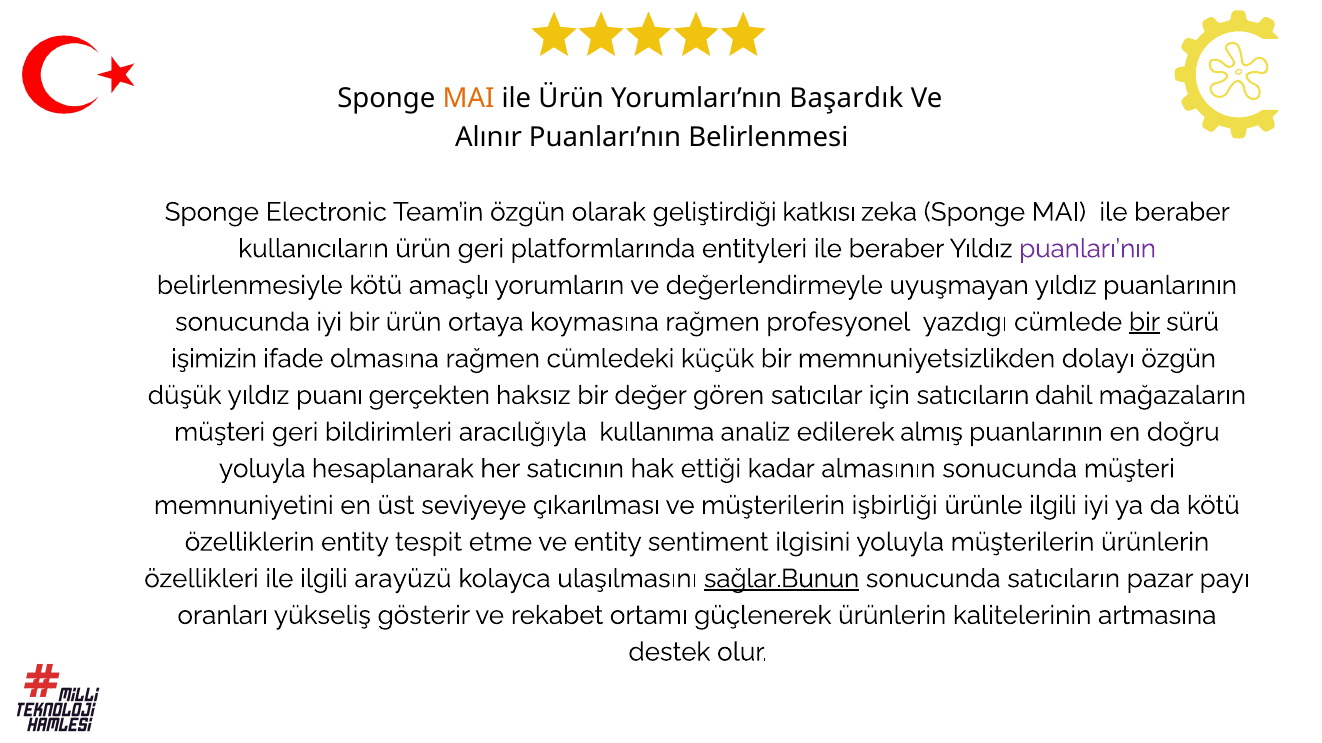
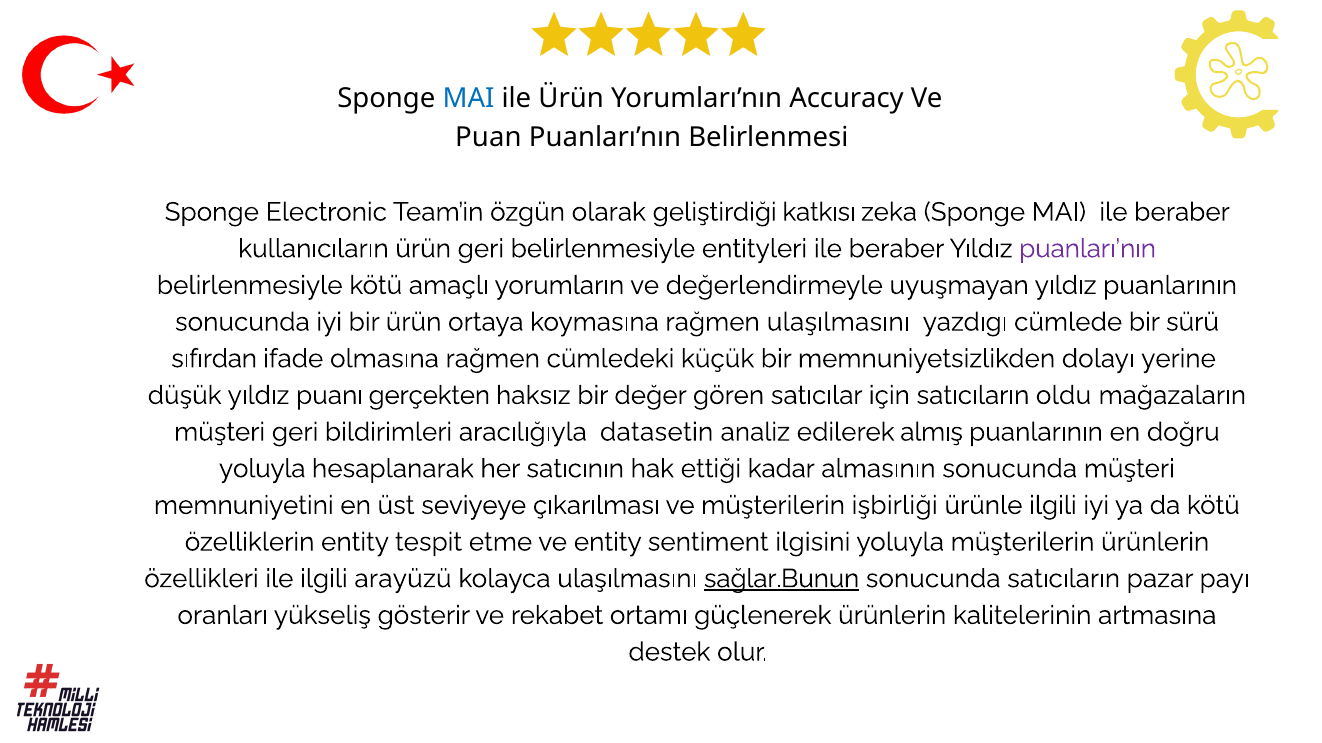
MAI colour: orange -> blue (469, 99)
Başardık: Başardık -> Accuracy (847, 99)
Alınır: Alınır -> Puan (488, 137)
geri platformlarında: platformlarında -> belirlenmesiyle (603, 249)
rağmen profesyonel: profesyonel -> ulaşılmasını (838, 322)
bir underline: present -> none (1144, 322)
işimizin: işimizin -> sıfırdan (214, 359)
dolayı özgün: özgün -> yerine (1179, 359)
dahil: dahil -> oldu (1063, 396)
kullanıma: kullanıma -> datasetin (657, 432)
